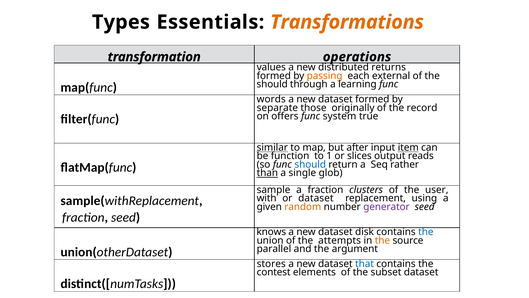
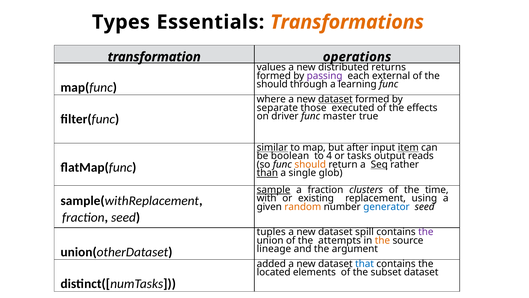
passing colour: orange -> purple (325, 76)
words: words -> where (271, 99)
dataset underline: none -> present (335, 99)
originally: originally -> executed (353, 108)
record: record -> effects (422, 108)
offers: offers -> driver (285, 116)
system: system -> master (340, 116)
function: function -> boolean (290, 156)
1: 1 -> 4 (329, 156)
slices: slices -> tasks (359, 156)
should colour: blue -> orange (310, 164)
Seq underline: none -> present (379, 164)
sample underline: none -> present (274, 190)
user: user -> time (437, 190)
or dataset: dataset -> existing (316, 198)
generator colour: purple -> blue (386, 207)
knows: knows -> tuples (271, 232)
disk: disk -> spill (365, 232)
the colour: blue -> purple (426, 232)
parallel: parallel -> lineage (274, 249)
stores: stores -> added (271, 264)
contest: contest -> located (274, 272)
